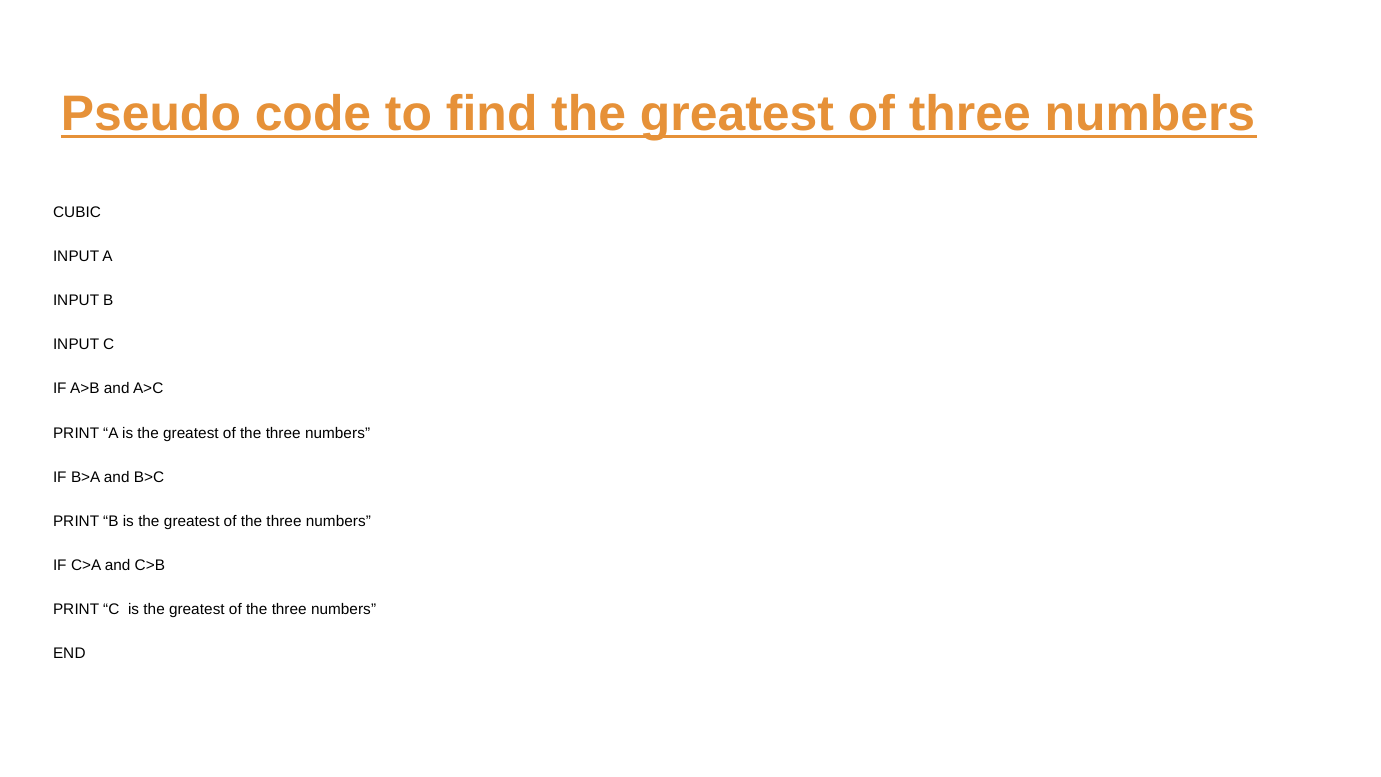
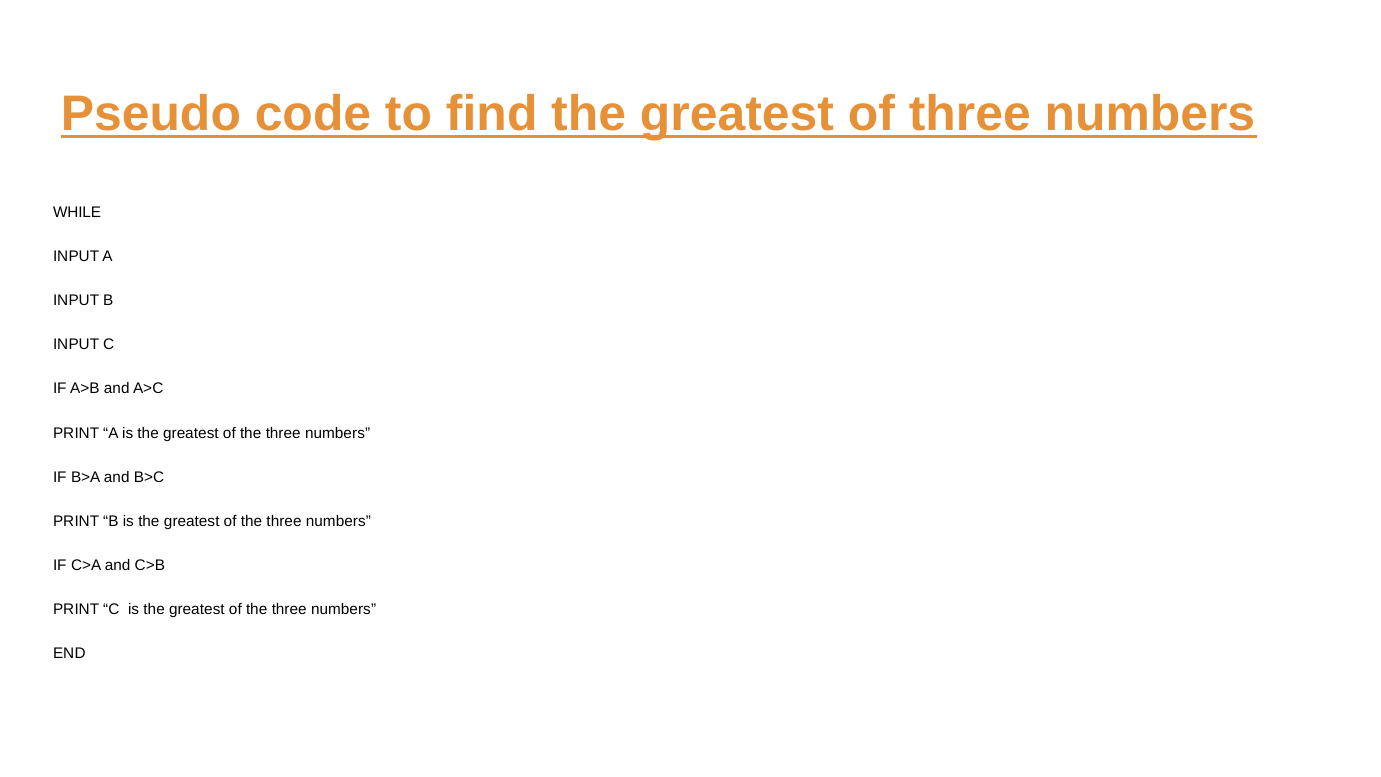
CUBIC: CUBIC -> WHILE (77, 212)
